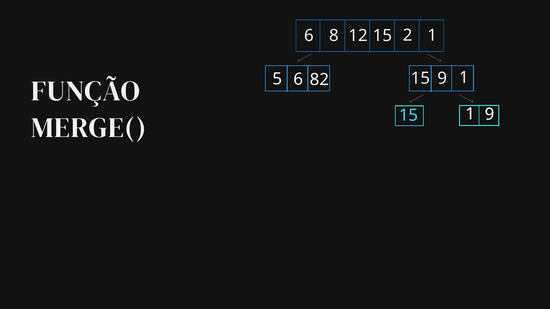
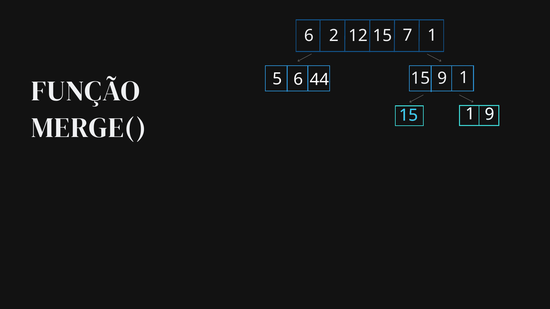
8: 8 -> 2 (334, 36)
2: 2 -> 7 (408, 35)
82: 82 -> 44 (319, 80)
